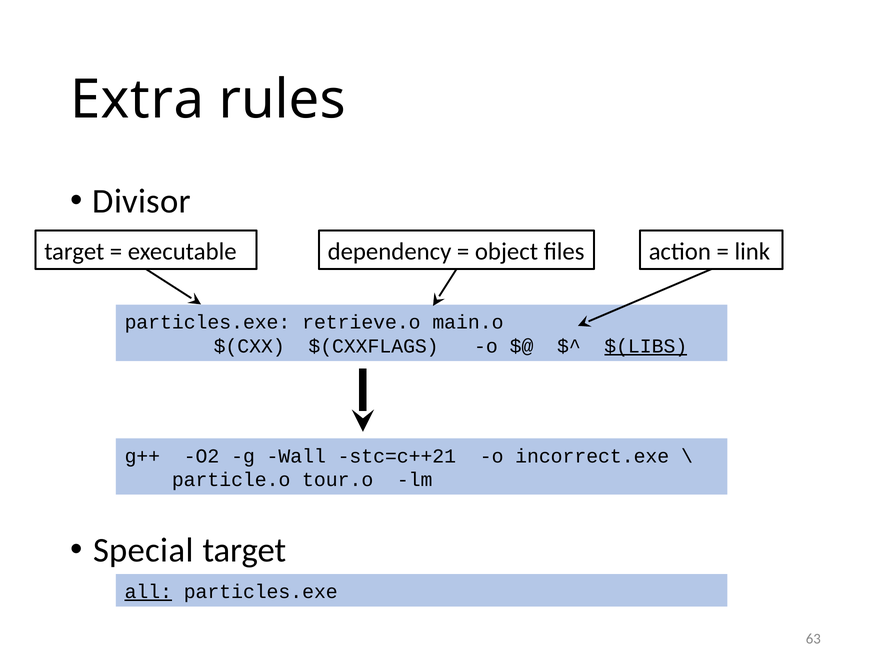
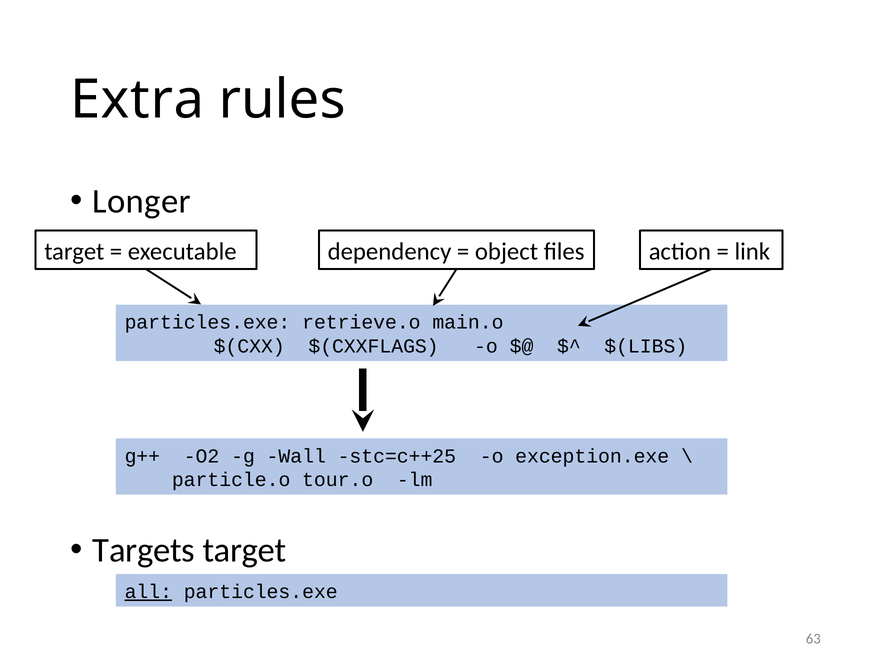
Divisor: Divisor -> Longer (142, 201)
$(LIBS underline: present -> none (646, 346)
stc=c++21: stc=c++21 -> stc=c++25 (397, 455)
incorrect.exe: incorrect.exe -> exception.exe (592, 455)
Special: Special -> Targets (144, 550)
